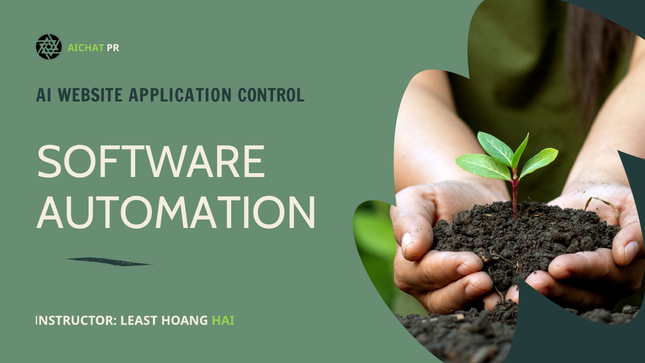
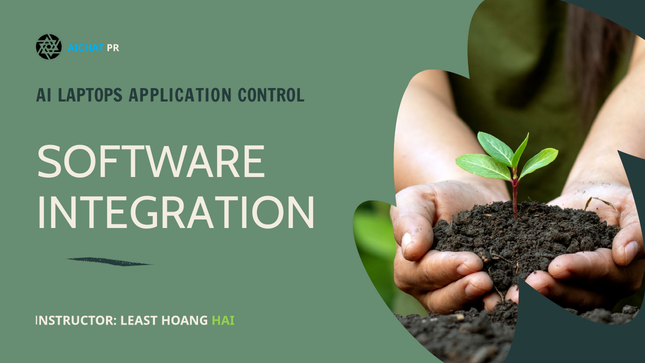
AICHAT colour: light green -> light blue (86, 48)
WEBSITE: WEBSITE -> LAPTOPS (90, 96)
AUTOMATION: AUTOMATION -> INTEGRATION (177, 213)
